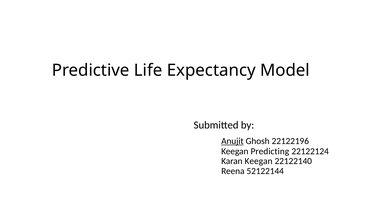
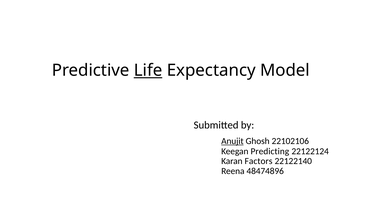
Life underline: none -> present (148, 70)
22122196: 22122196 -> 22102106 (290, 141)
Karan Keegan: Keegan -> Factors (259, 161)
52122144: 52122144 -> 48474896 (265, 171)
